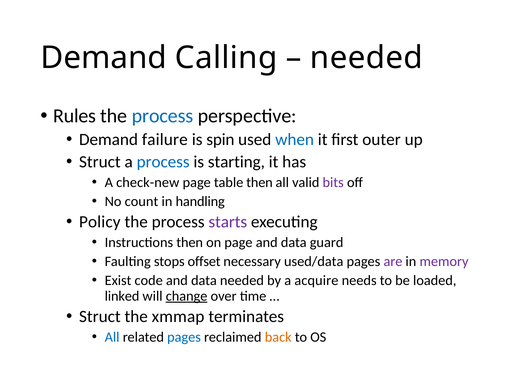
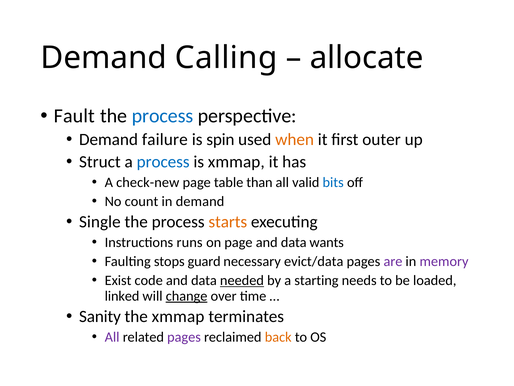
needed: needed -> allocate (367, 58)
Rules: Rules -> Fault (74, 116)
when colour: blue -> orange (295, 139)
is starting: starting -> xmmap (236, 162)
table then: then -> than (259, 182)
bits colour: purple -> blue (333, 182)
in handling: handling -> demand (200, 201)
Policy: Policy -> Single (100, 222)
starts colour: purple -> orange (228, 222)
Instructions then: then -> runs (190, 242)
guard: guard -> wants (327, 242)
offset: offset -> guard (204, 261)
used/data: used/data -> evict/data (314, 261)
needed underline: none -> present (242, 280)
acquire: acquire -> starting (316, 280)
Struct: Struct -> Sanity (100, 316)
All colour: blue -> purple (112, 337)
pages colour: blue -> purple (184, 337)
